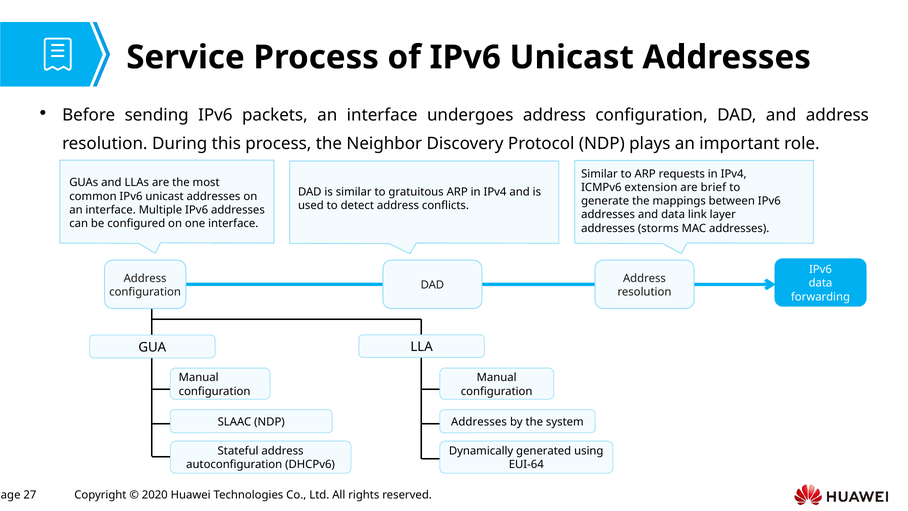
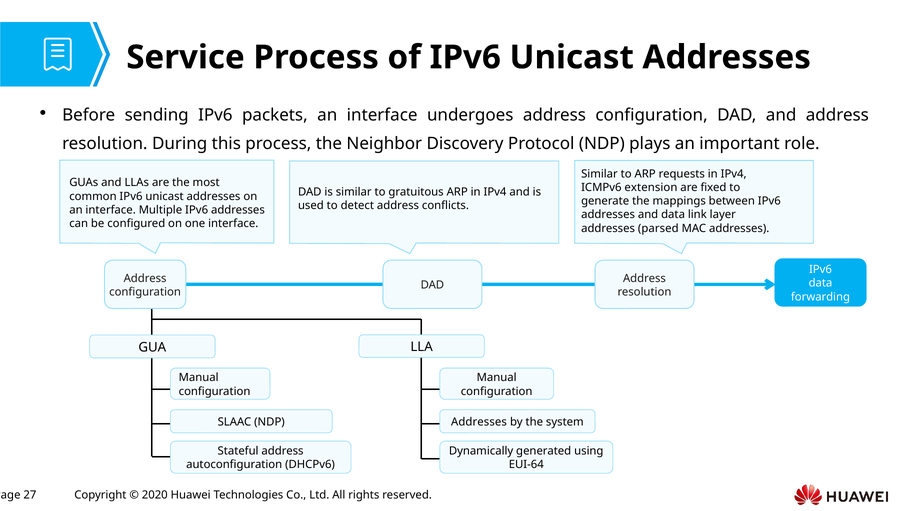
brief: brief -> fixed (713, 187)
storms: storms -> parsed (658, 228)
